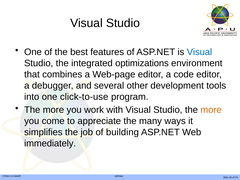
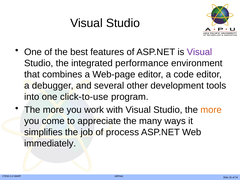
Visual colour: blue -> purple (199, 52)
optimizations: optimizations -> performance (142, 63)
building: building -> process (122, 132)
